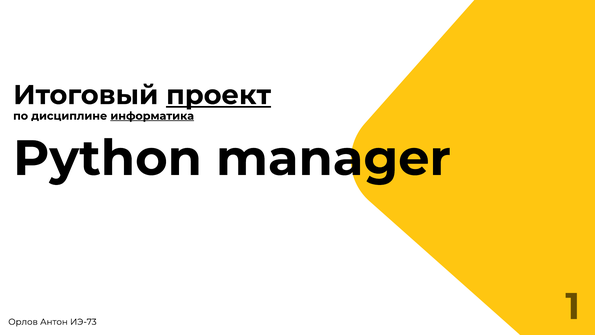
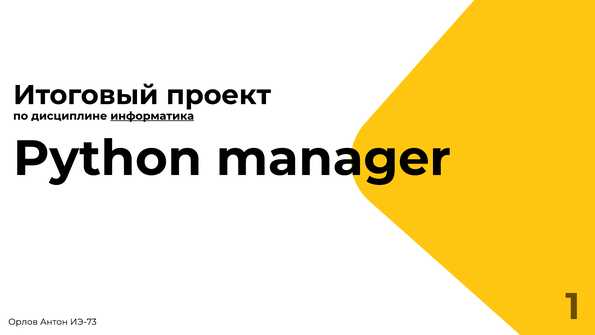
проект underline: present -> none (219, 95)
